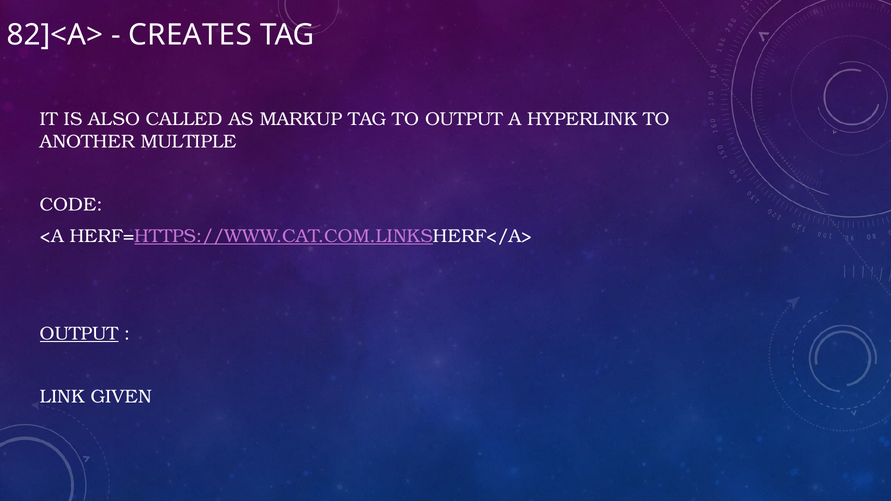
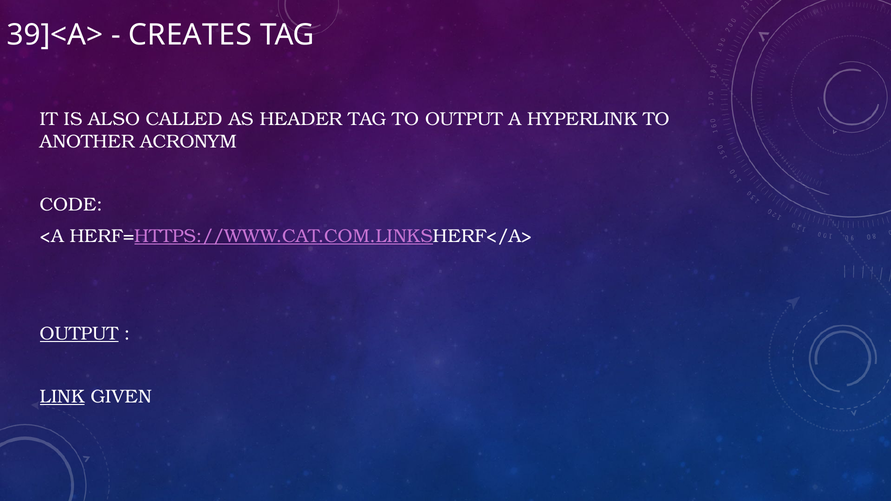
82]<A>: 82]<A> -> 39]<A> (55, 35)
MARKUP: MARKUP -> HEADER (301, 119)
MULTIPLE: MULTIPLE -> ACRONYM (189, 141)
LINK underline: none -> present (62, 397)
